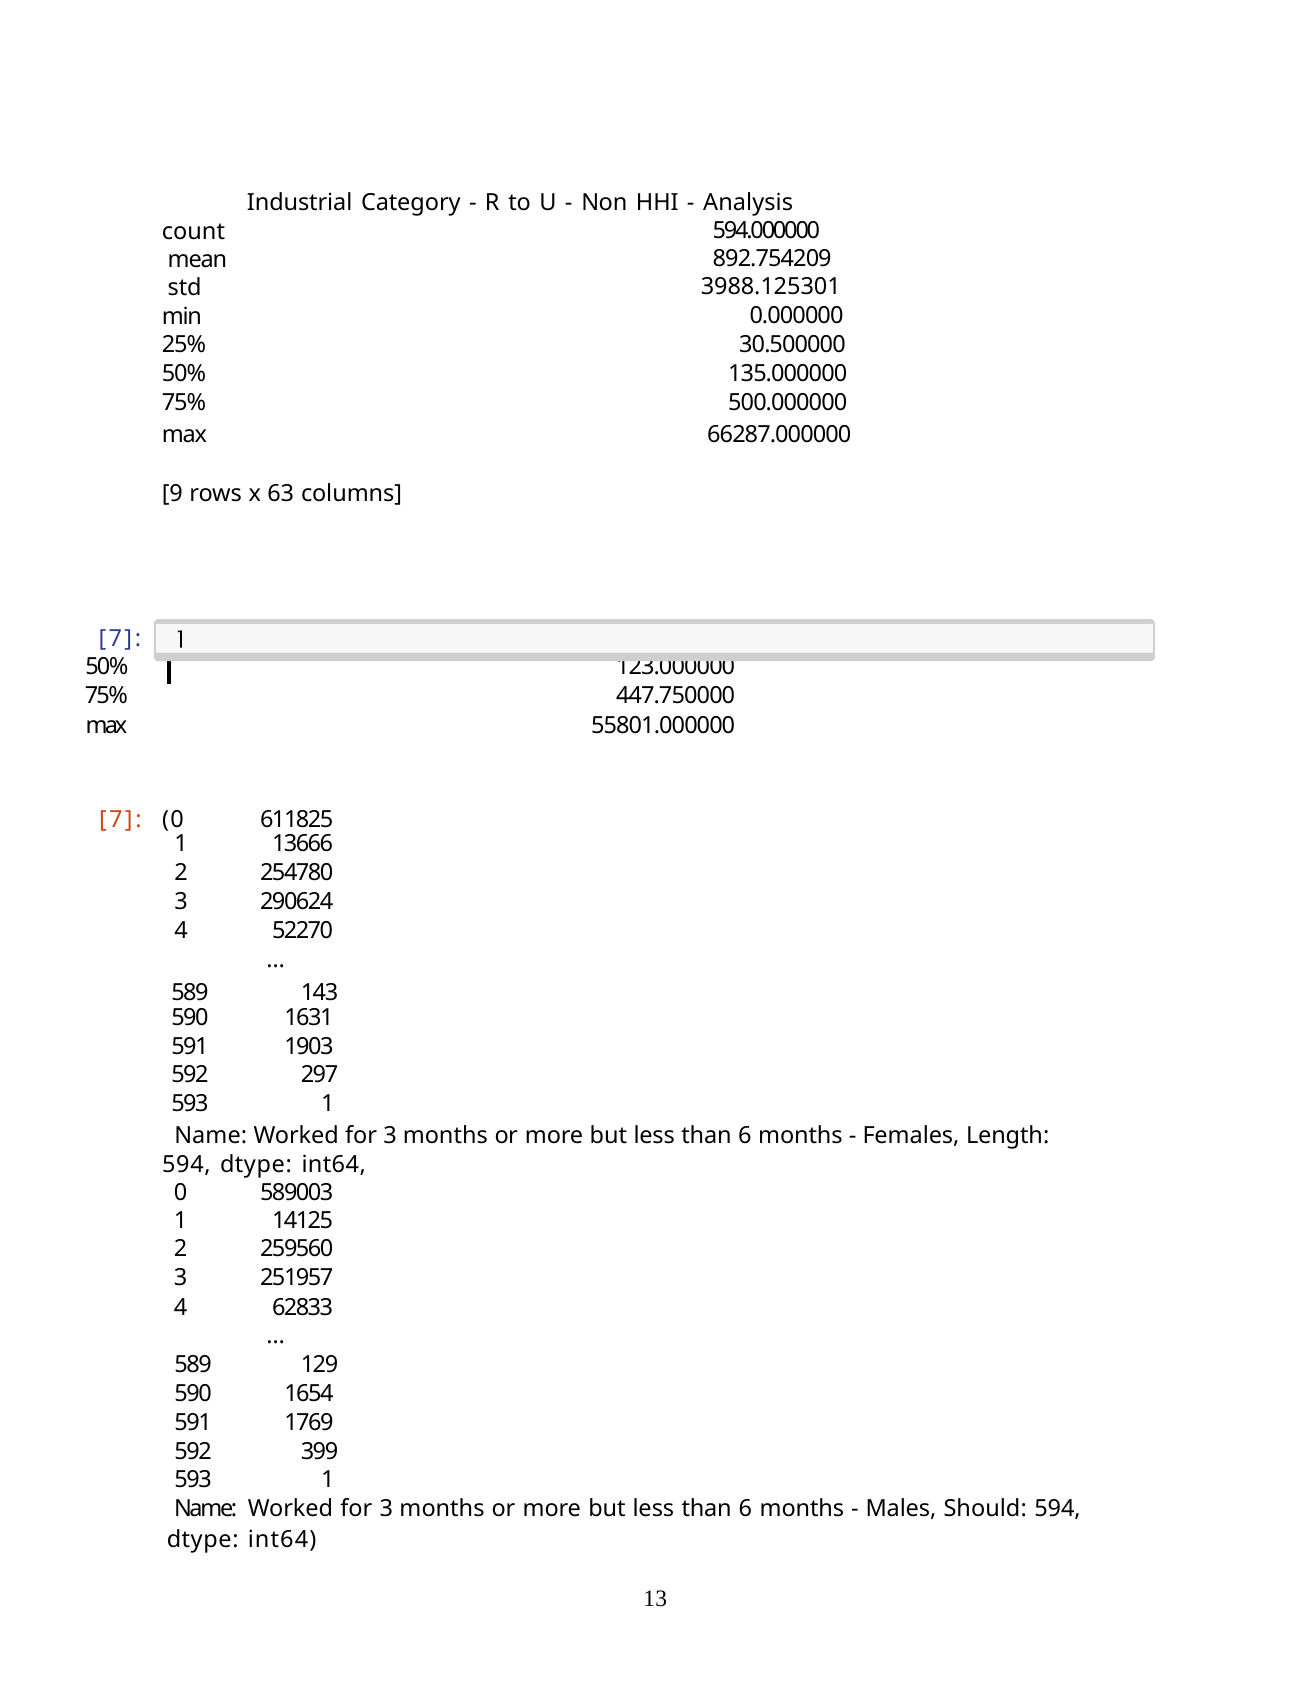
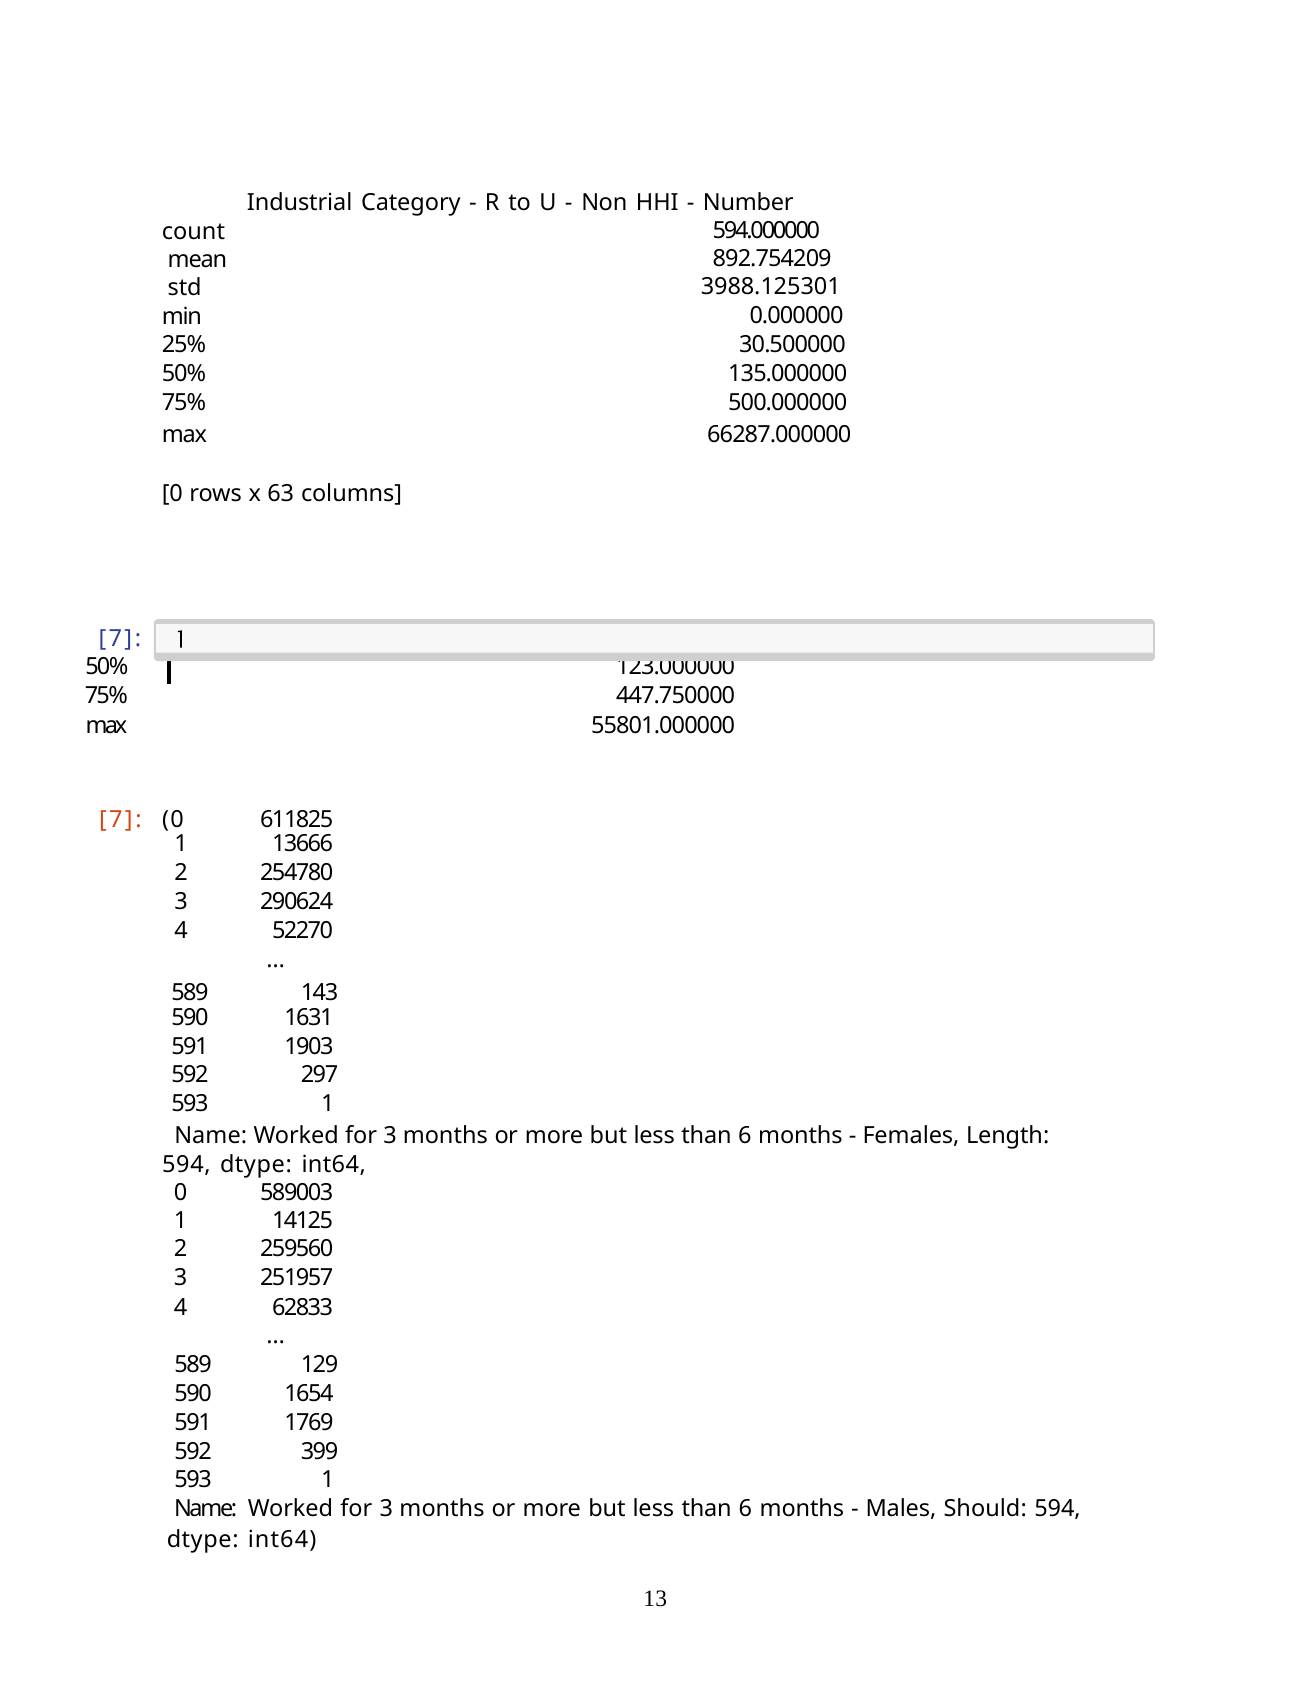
Analysis: Analysis -> Number (748, 203)
9: 9 -> 0 (172, 494)
